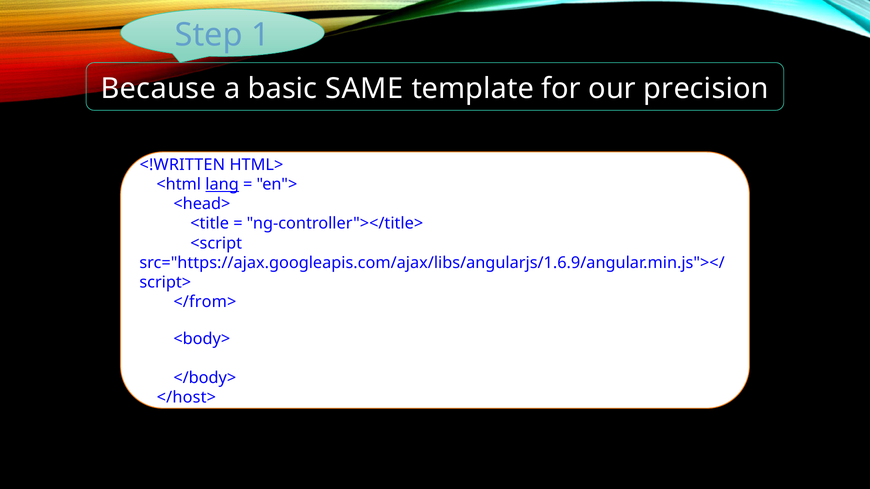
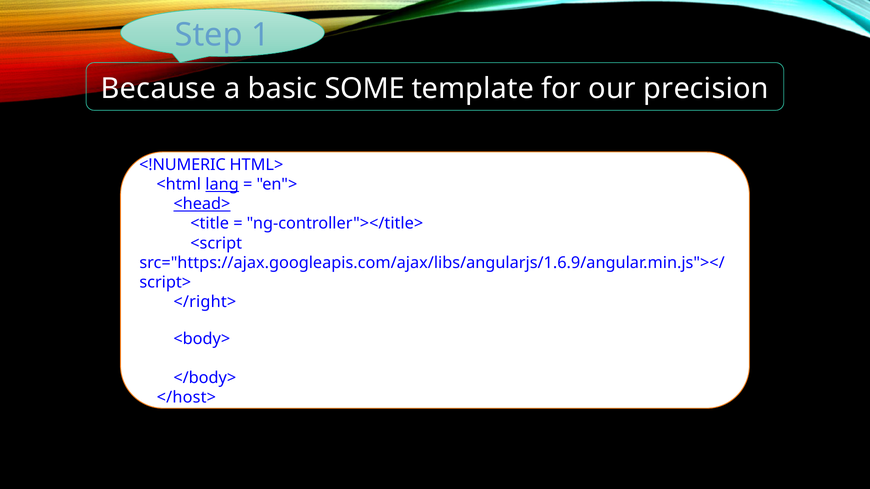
SAME: SAME -> SOME (365, 89)
<!WRITTEN: <!WRITTEN -> <!NUMERIC (182, 165)
<head> underline: none -> present (202, 204)
</from>: </from> -> </right> (205, 302)
